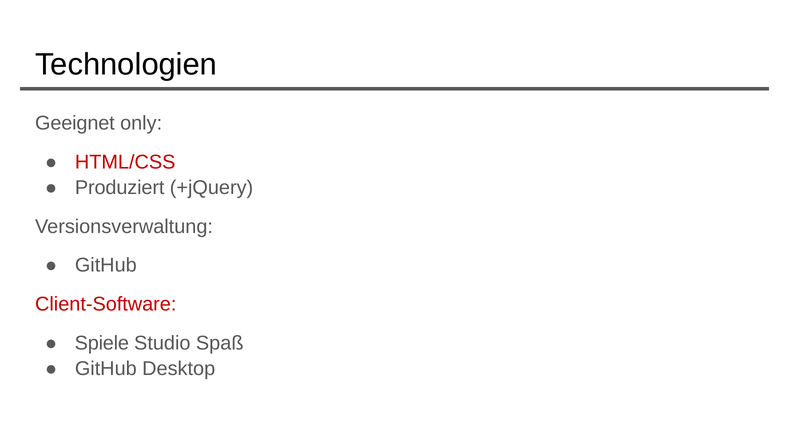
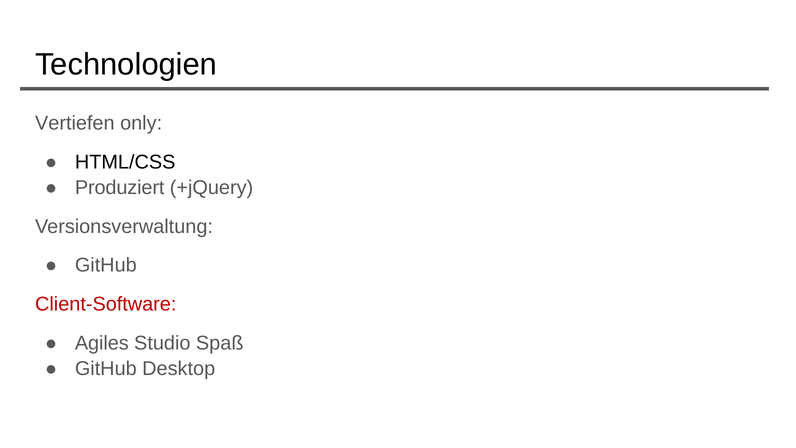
Geeignet: Geeignet -> Vertiefen (75, 123)
HTML/CSS colour: red -> black (125, 162)
Spiele: Spiele -> Agiles (102, 343)
